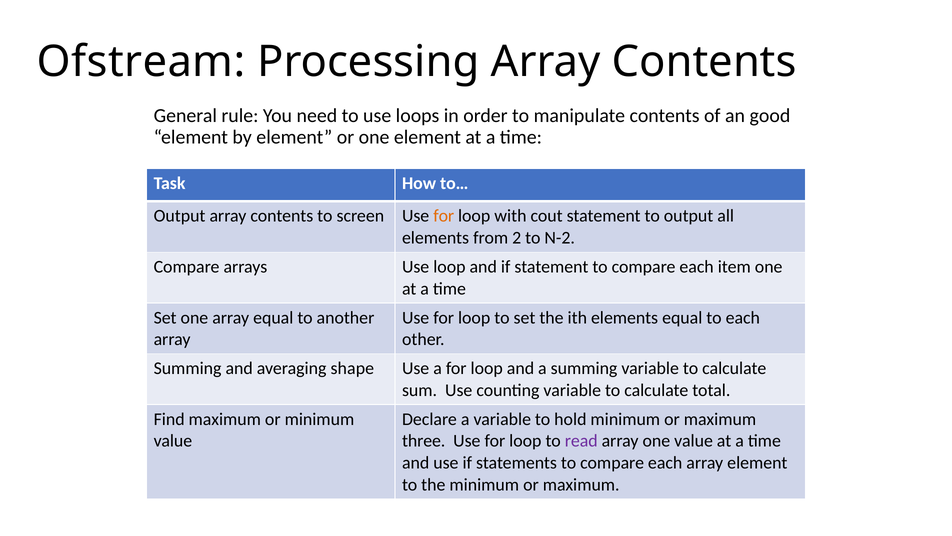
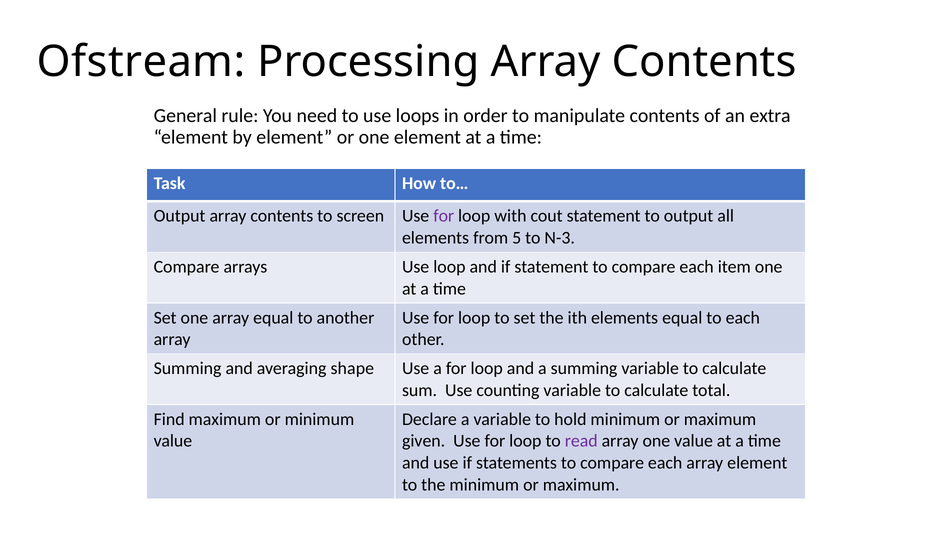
good: good -> extra (770, 115)
for colour: orange -> purple (444, 216)
2: 2 -> 5 (517, 238)
N-2: N-2 -> N-3 (560, 238)
three: three -> given (424, 441)
